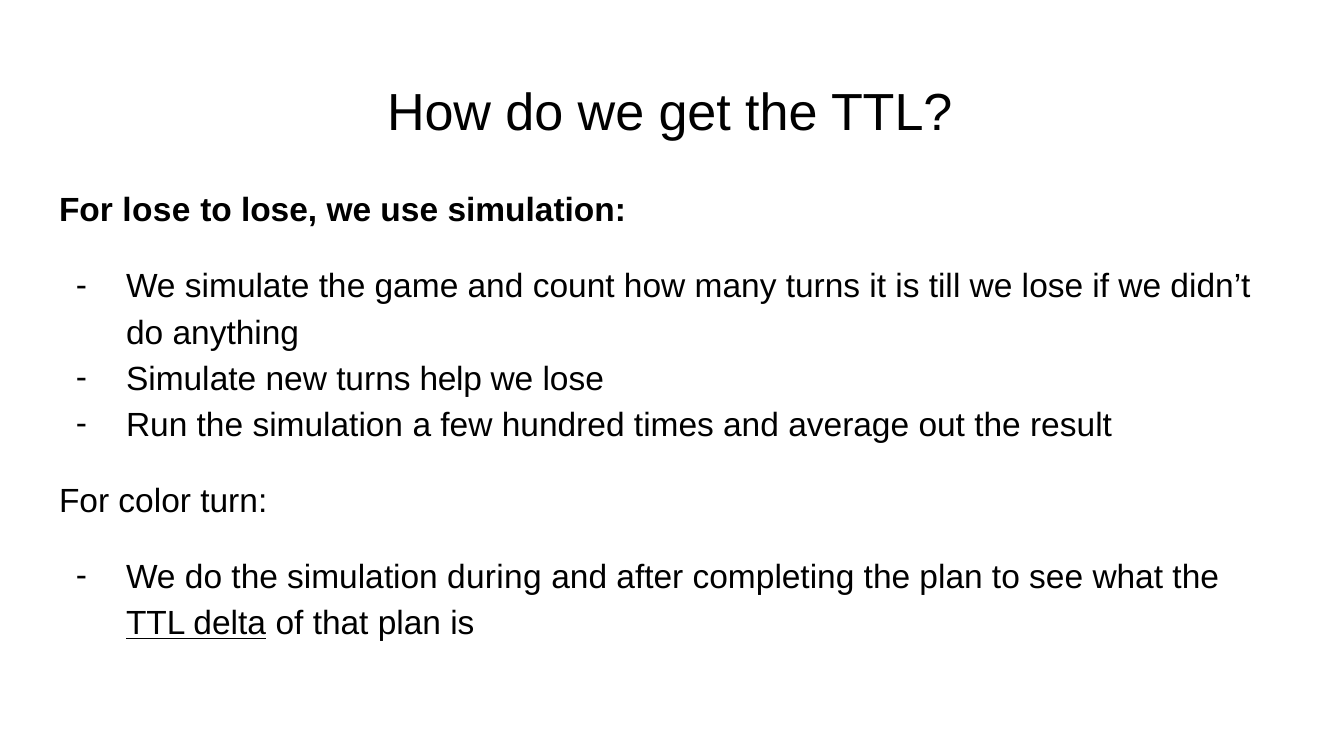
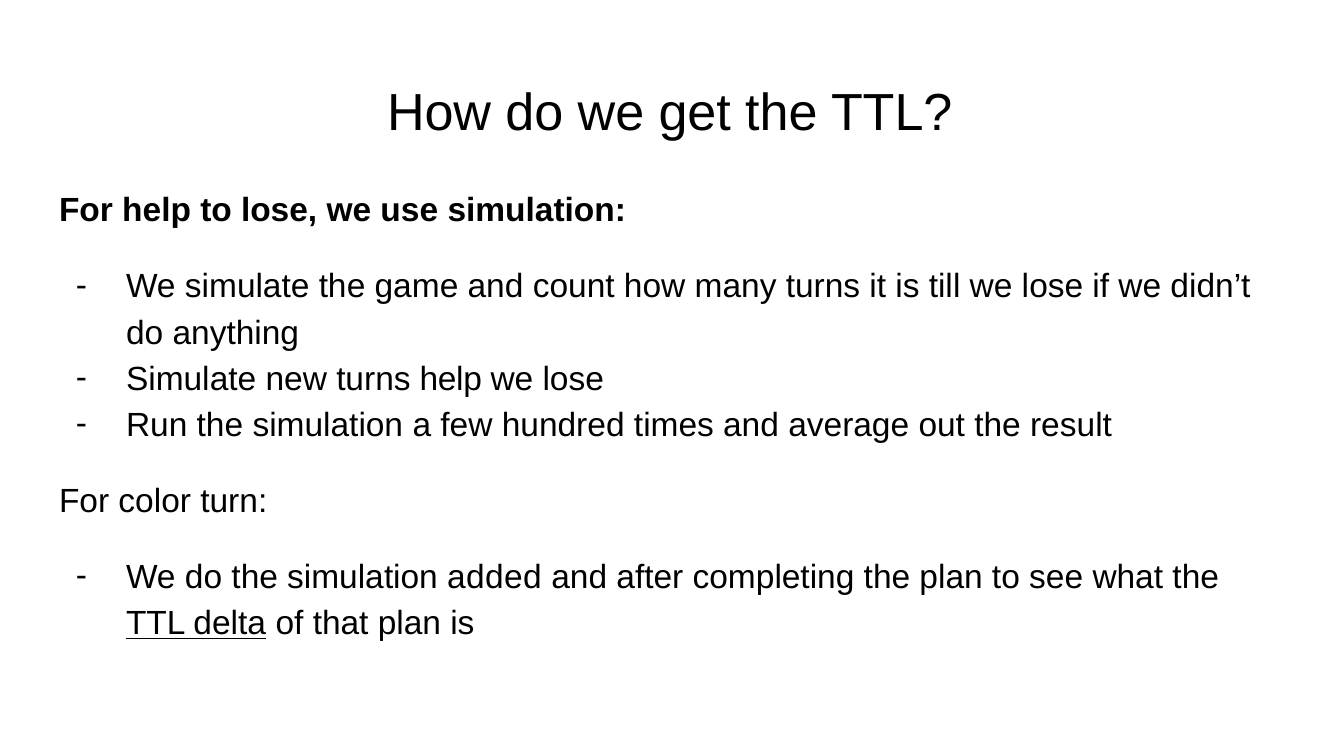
For lose: lose -> help (157, 211)
during: during -> added (494, 577)
